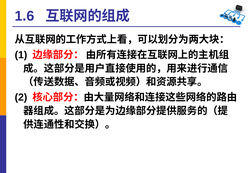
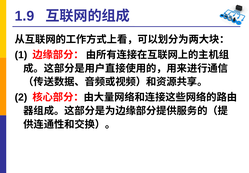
1.6: 1.6 -> 1.9 (25, 16)
